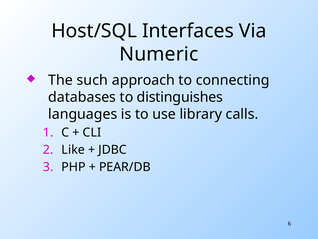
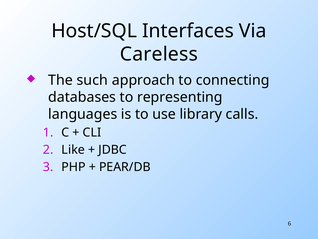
Numeric: Numeric -> Careless (159, 54)
distinguishes: distinguishes -> representing (180, 97)
